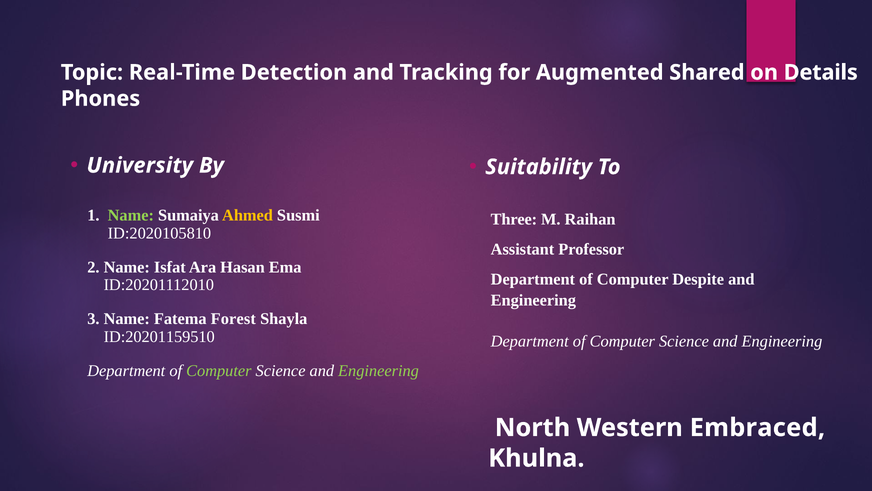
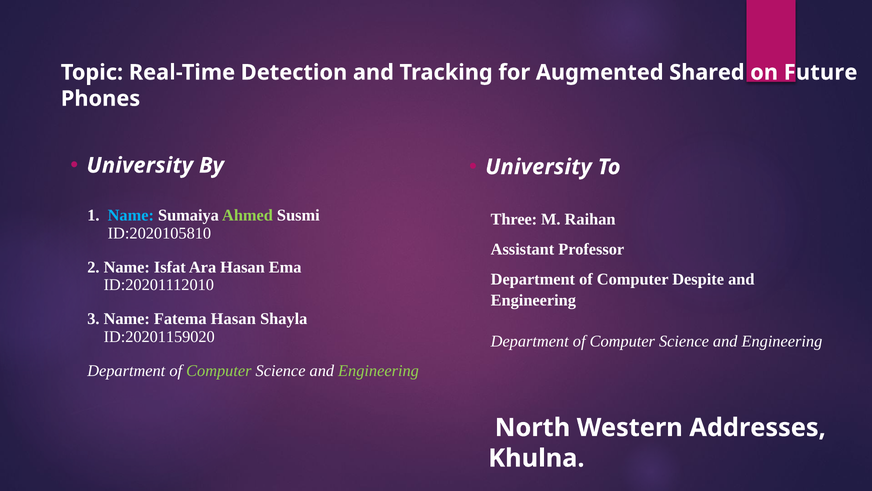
Details: Details -> Future (821, 72)
Suitability: Suitability -> University (539, 167)
Name colour: light green -> light blue (131, 215)
Ahmed colour: yellow -> light green (247, 215)
Fatema Forest: Forest -> Hasan (233, 319)
ID:20201159510: ID:20201159510 -> ID:20201159020 (159, 336)
Embraced: Embraced -> Addresses (758, 427)
